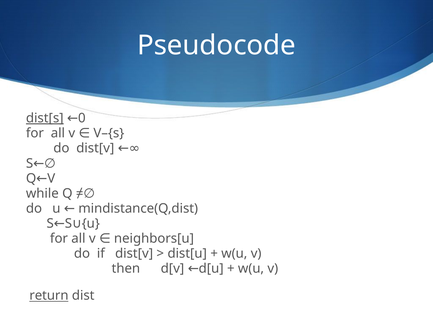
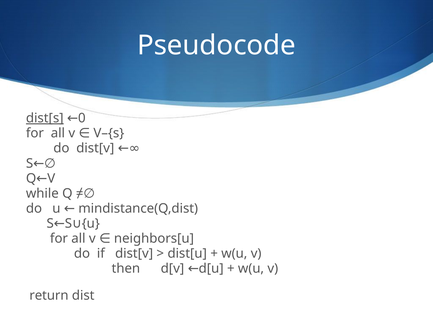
return underline: present -> none (49, 296)
